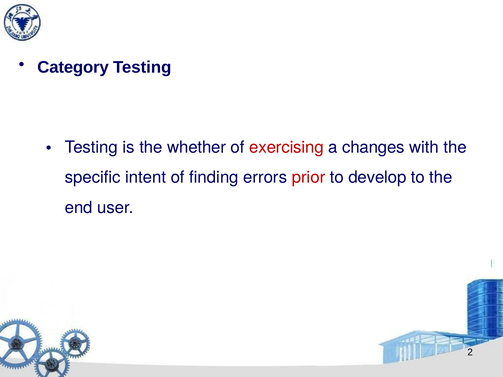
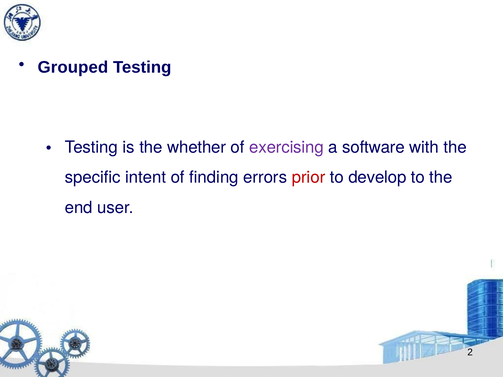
Category: Category -> Grouped (73, 67)
exercising colour: red -> purple (286, 147)
changes: changes -> software (373, 147)
